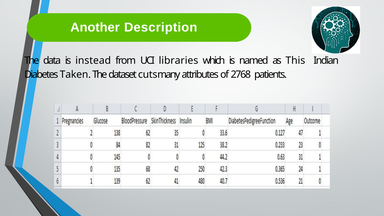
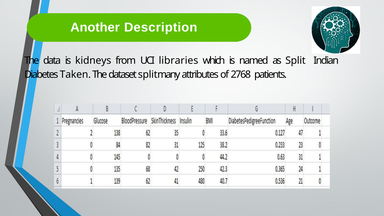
instead: instead -> kidneys (93, 60)
as This: This -> Split (295, 60)
dataset cuts: cuts -> split (148, 74)
